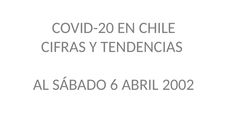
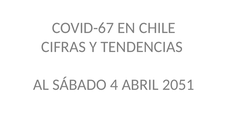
COVID-20: COVID-20 -> COVID-67 (83, 28)
6: 6 -> 4 (114, 85)
2002: 2002 -> 2051 (178, 85)
